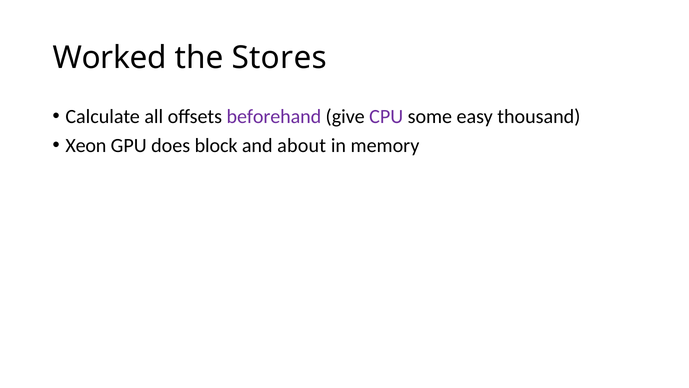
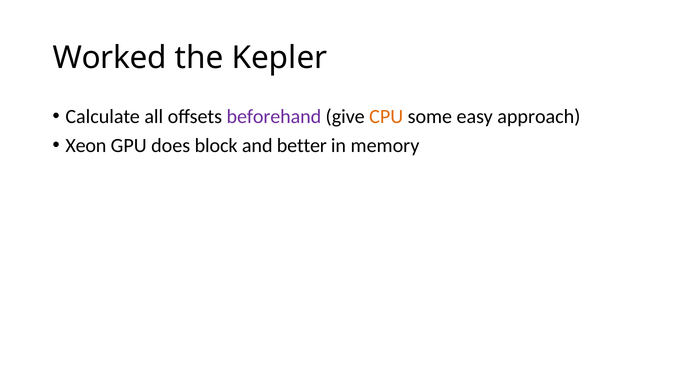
Stores: Stores -> Kepler (279, 58)
CPU colour: purple -> orange (386, 116)
thousand: thousand -> approach (539, 116)
about: about -> better (302, 145)
